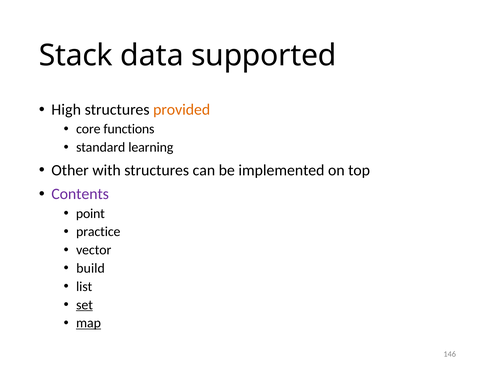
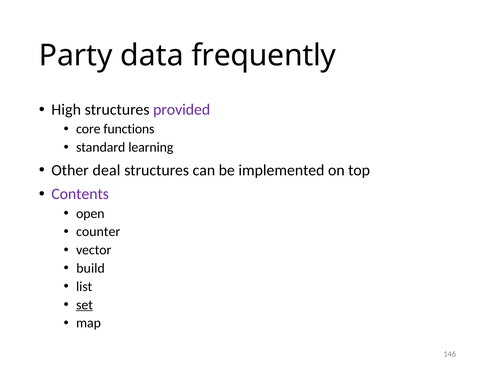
Stack: Stack -> Party (76, 55)
supported: supported -> frequently (264, 55)
provided colour: orange -> purple (182, 110)
with: with -> deal (106, 170)
point: point -> open (90, 214)
practice: practice -> counter (98, 232)
map underline: present -> none (88, 323)
